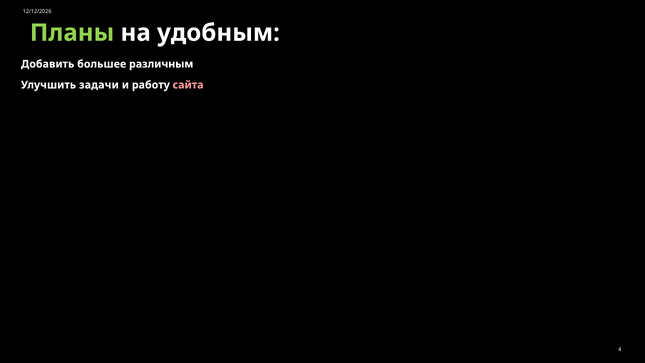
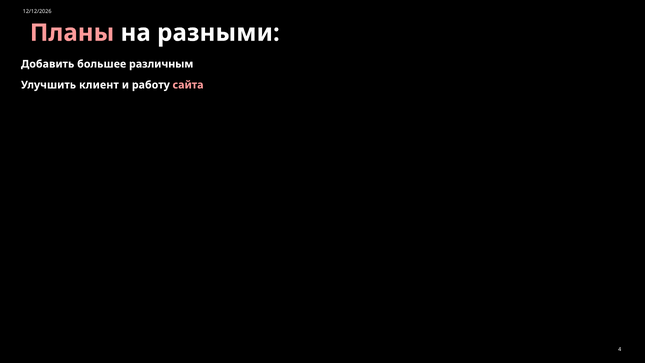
Планы colour: light green -> pink (72, 33)
удобным: удобным -> разными (218, 33)
задачи: задачи -> клиент (99, 85)
